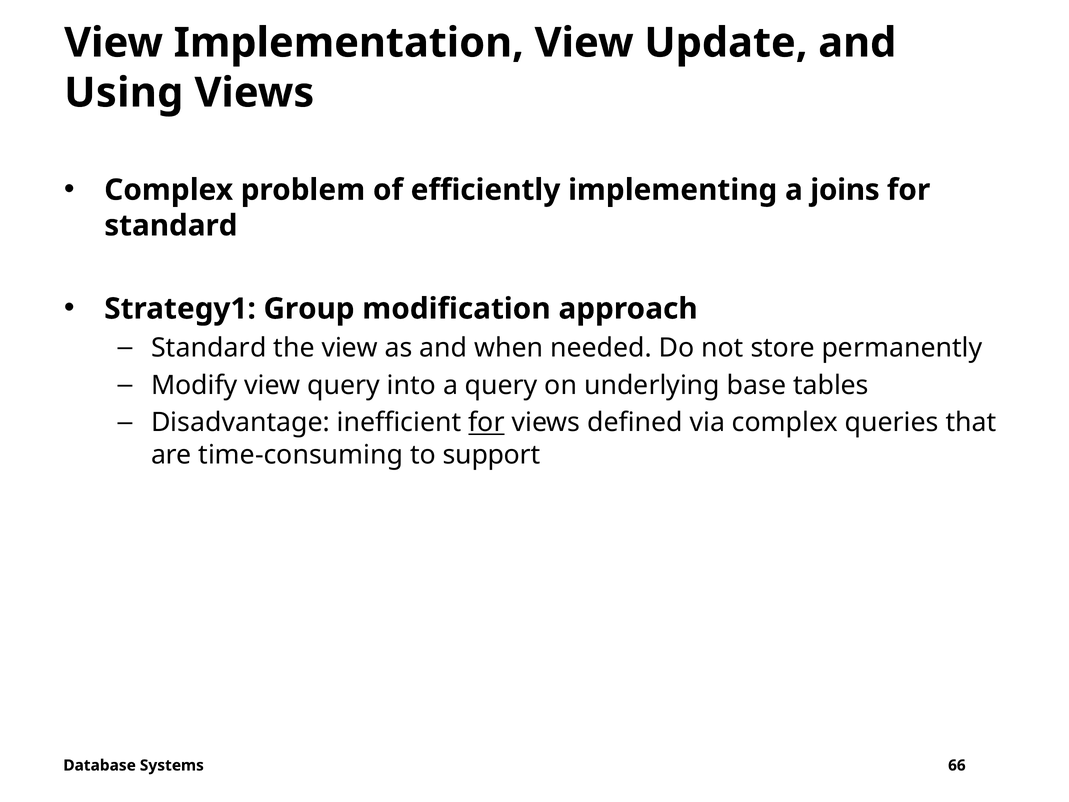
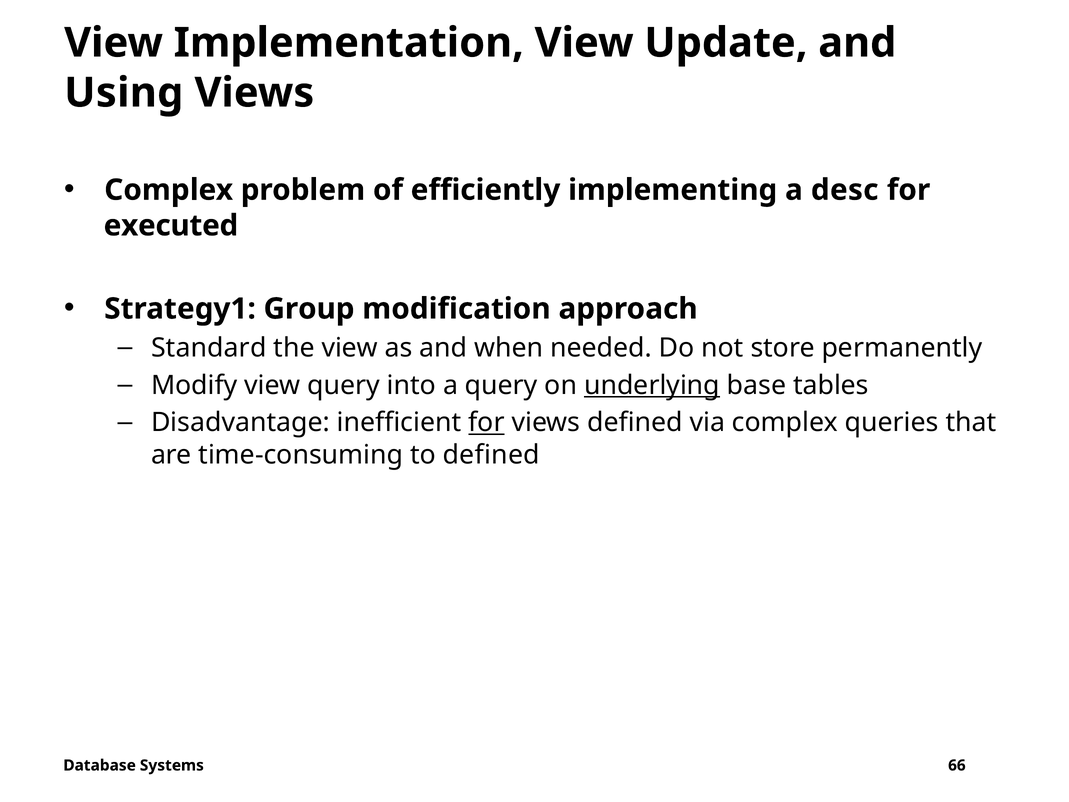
joins: joins -> desc (845, 190)
standard: standard -> executed (171, 226)
underlying underline: none -> present (652, 385)
to support: support -> defined (491, 455)
